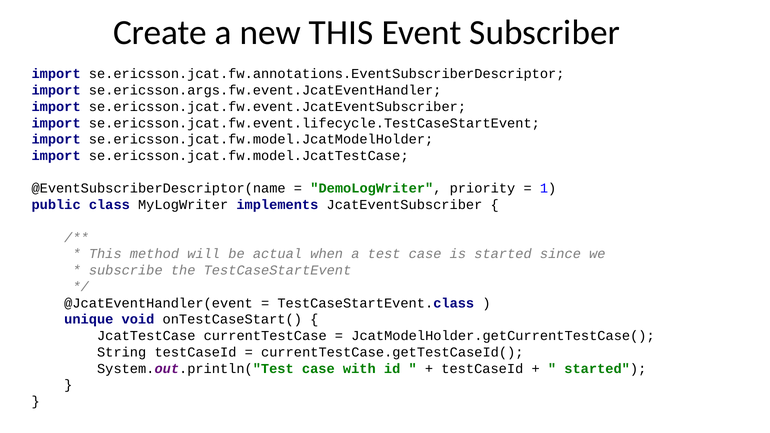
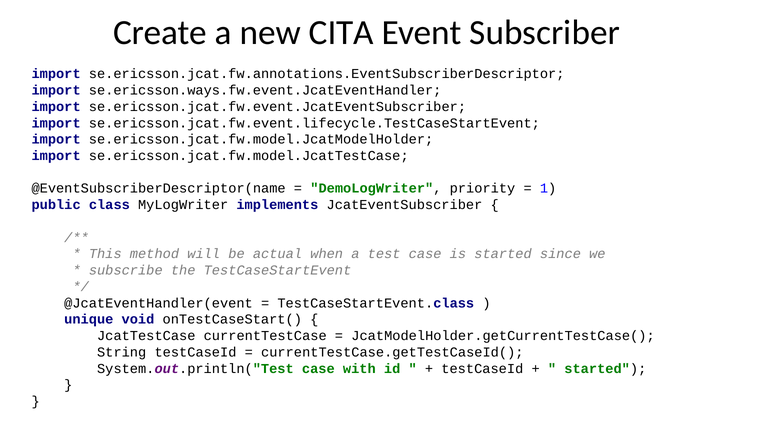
new THIS: THIS -> CITA (341, 33)
se.ericsson.args.fw.event.JcatEventHandler: se.ericsson.args.fw.event.JcatEventHandler -> se.ericsson.ways.fw.event.JcatEventHandler (265, 90)
